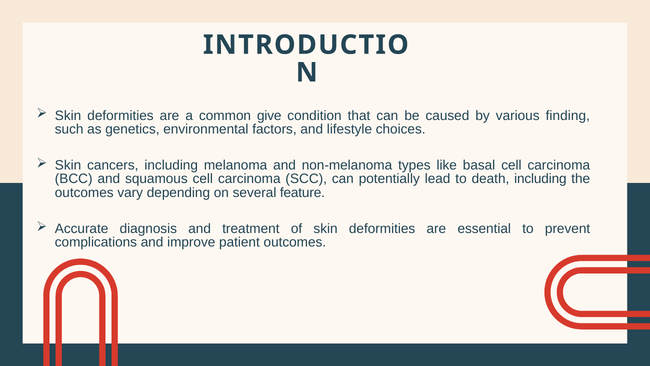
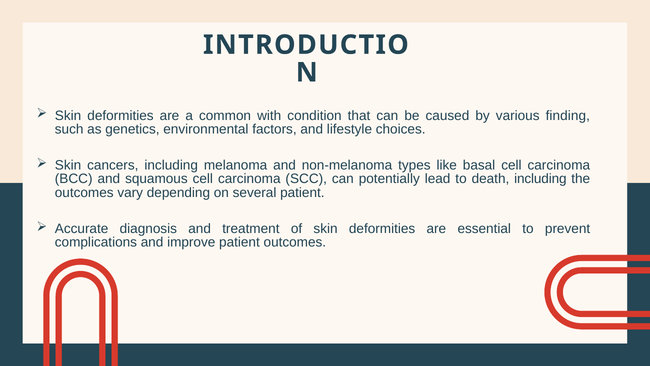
give: give -> with (269, 115)
several feature: feature -> patient (302, 193)
